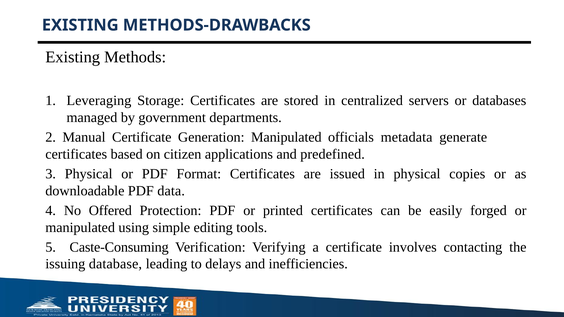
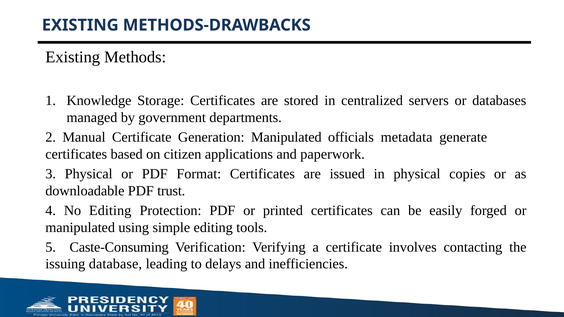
Leveraging: Leveraging -> Knowledge (99, 101)
predefined: predefined -> paperwork (333, 154)
data: data -> trust (171, 191)
No Offered: Offered -> Editing (110, 211)
